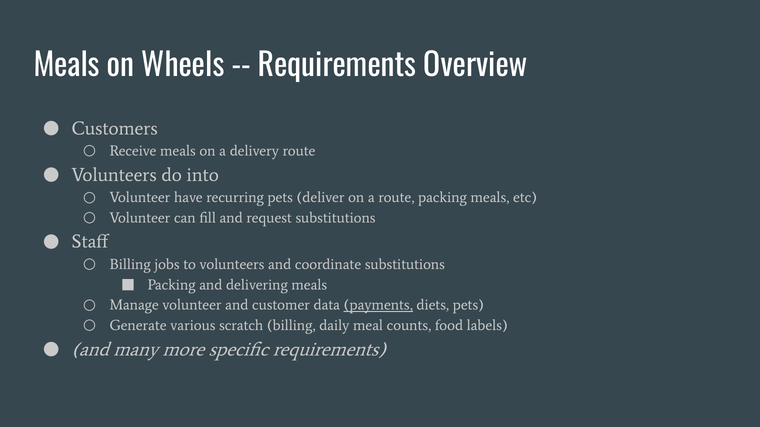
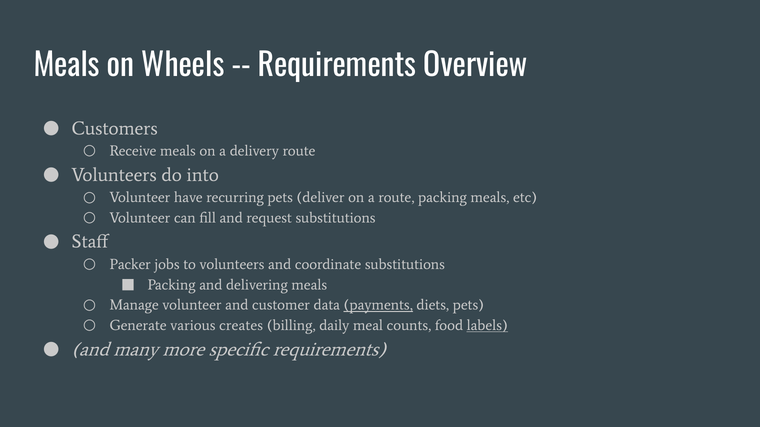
Billing: Billing -> Packer (130, 265)
scratch: scratch -> creates (241, 326)
labels underline: none -> present (487, 326)
